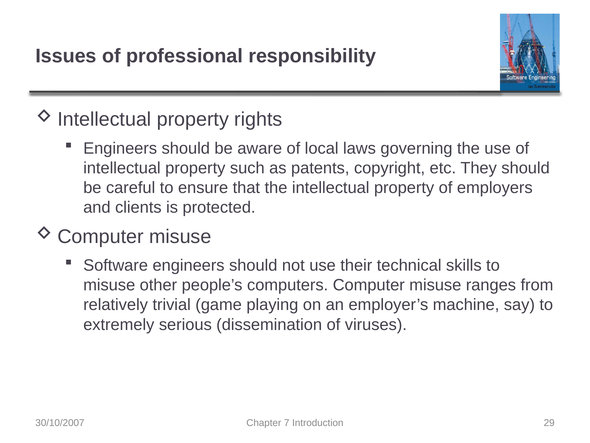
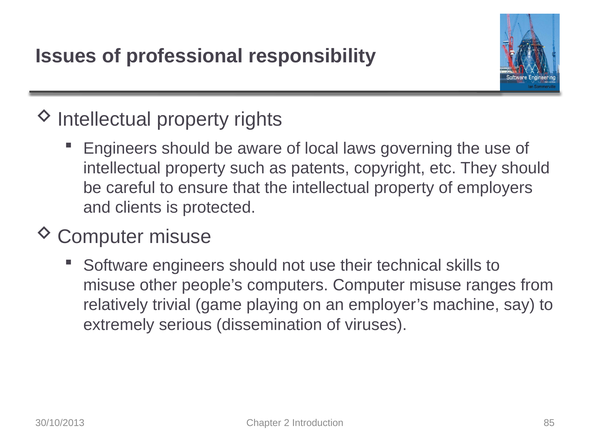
30/10/2007: 30/10/2007 -> 30/10/2013 (60, 423)
7: 7 -> 2 (287, 423)
29: 29 -> 85 (549, 423)
